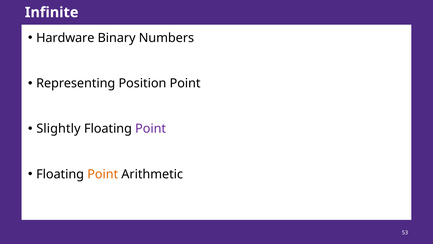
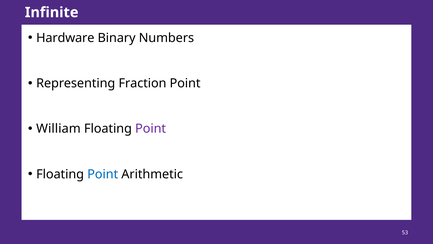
Position: Position -> Fraction (142, 83)
Slightly: Slightly -> William (58, 129)
Point colour: orange -> blue (103, 174)
